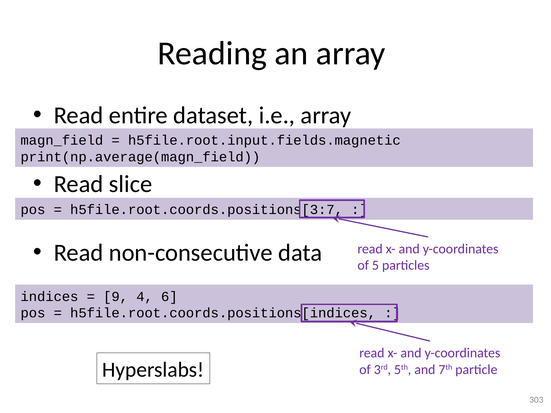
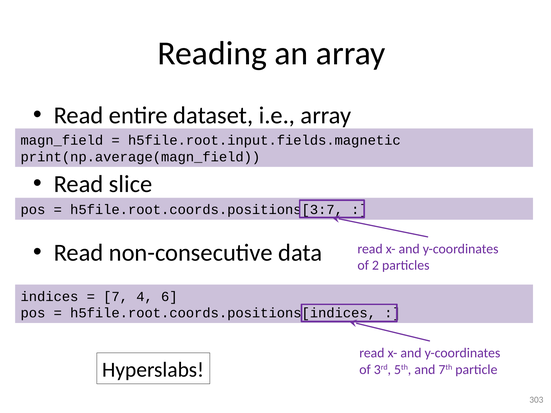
5: 5 -> 2 (375, 266)
9: 9 -> 7 (116, 297)
